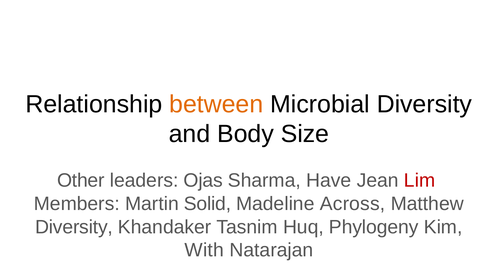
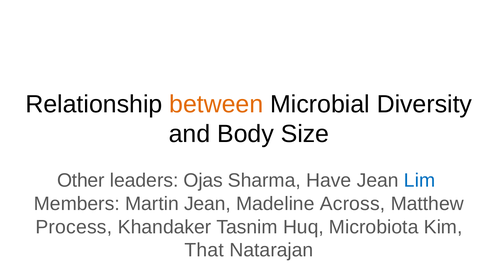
Lim colour: red -> blue (420, 181)
Martin Solid: Solid -> Jean (207, 204)
Diversity: Diversity -> Process (74, 227)
Phylogeny: Phylogeny -> Microbiota (374, 227)
With: With -> That (204, 250)
